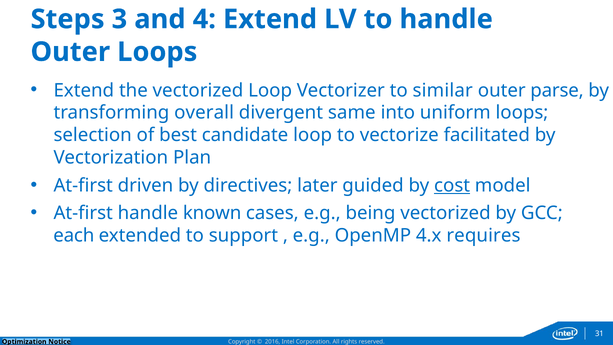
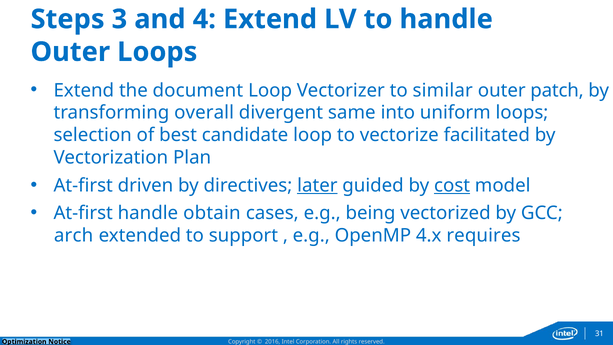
the vectorized: vectorized -> document (198, 90)
parse: parse -> patch (557, 90)
later underline: none -> present (317, 185)
known: known -> obtain (212, 213)
each: each -> arch (74, 235)
